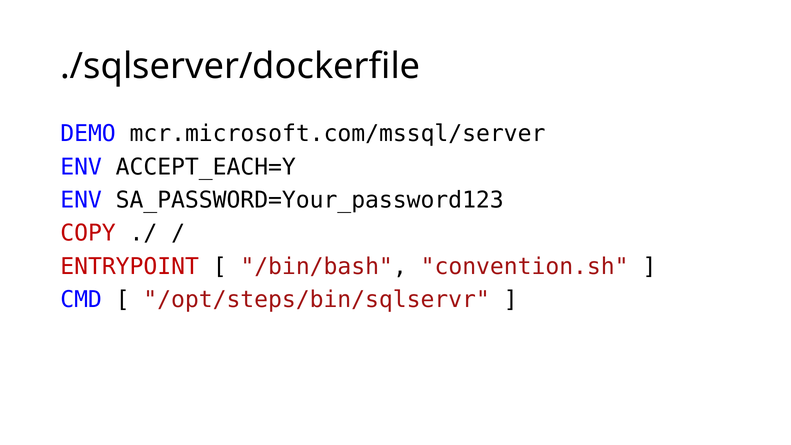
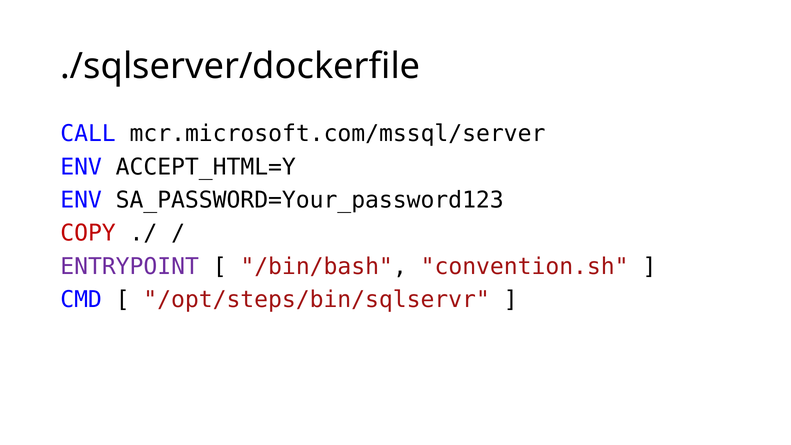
DEMO: DEMO -> CALL (88, 134)
ACCEPT_EACH=Y: ACCEPT_EACH=Y -> ACCEPT_HTML=Y (206, 167)
ENTRYPOINT colour: red -> purple (130, 266)
